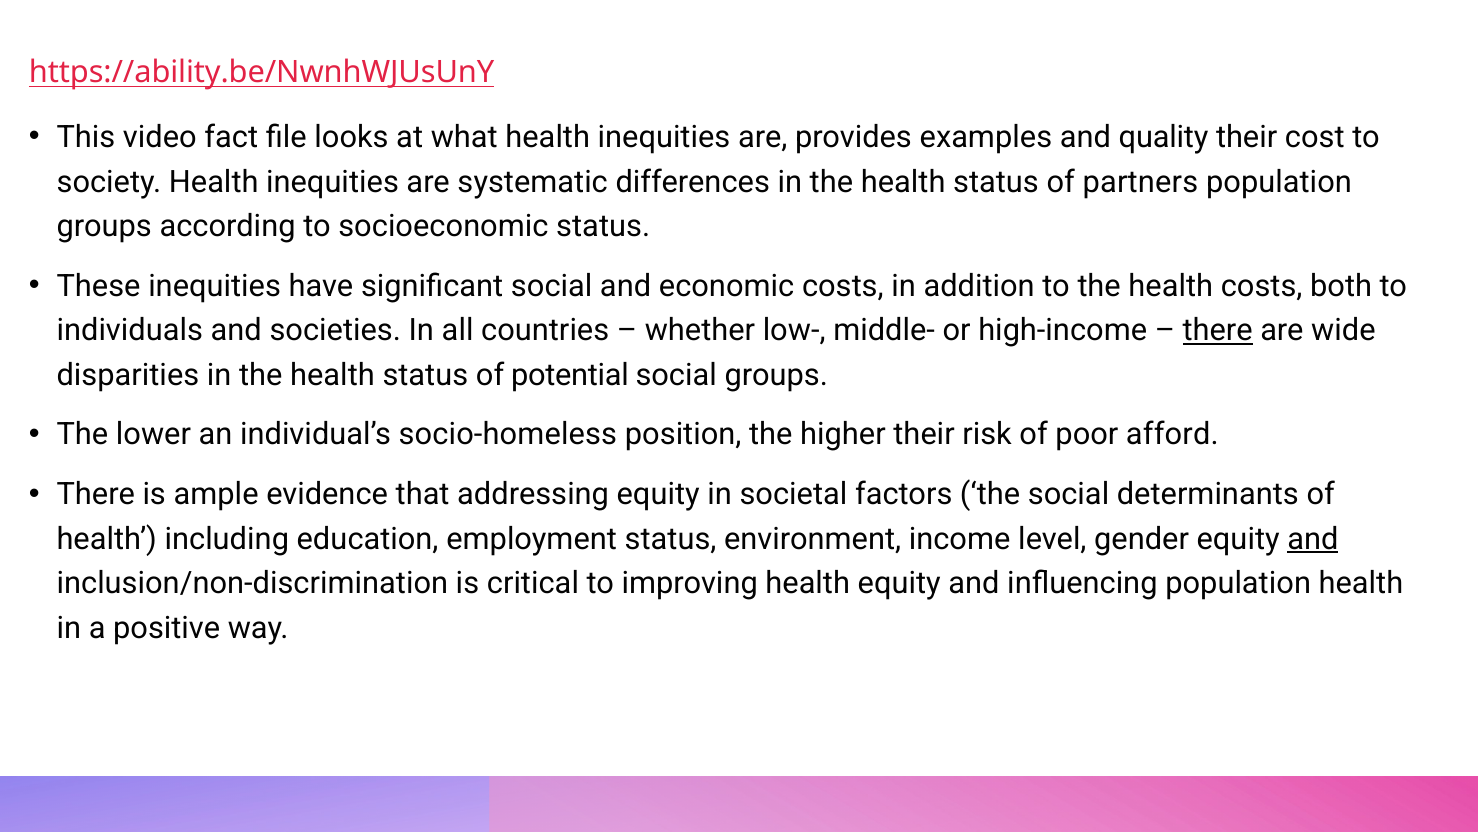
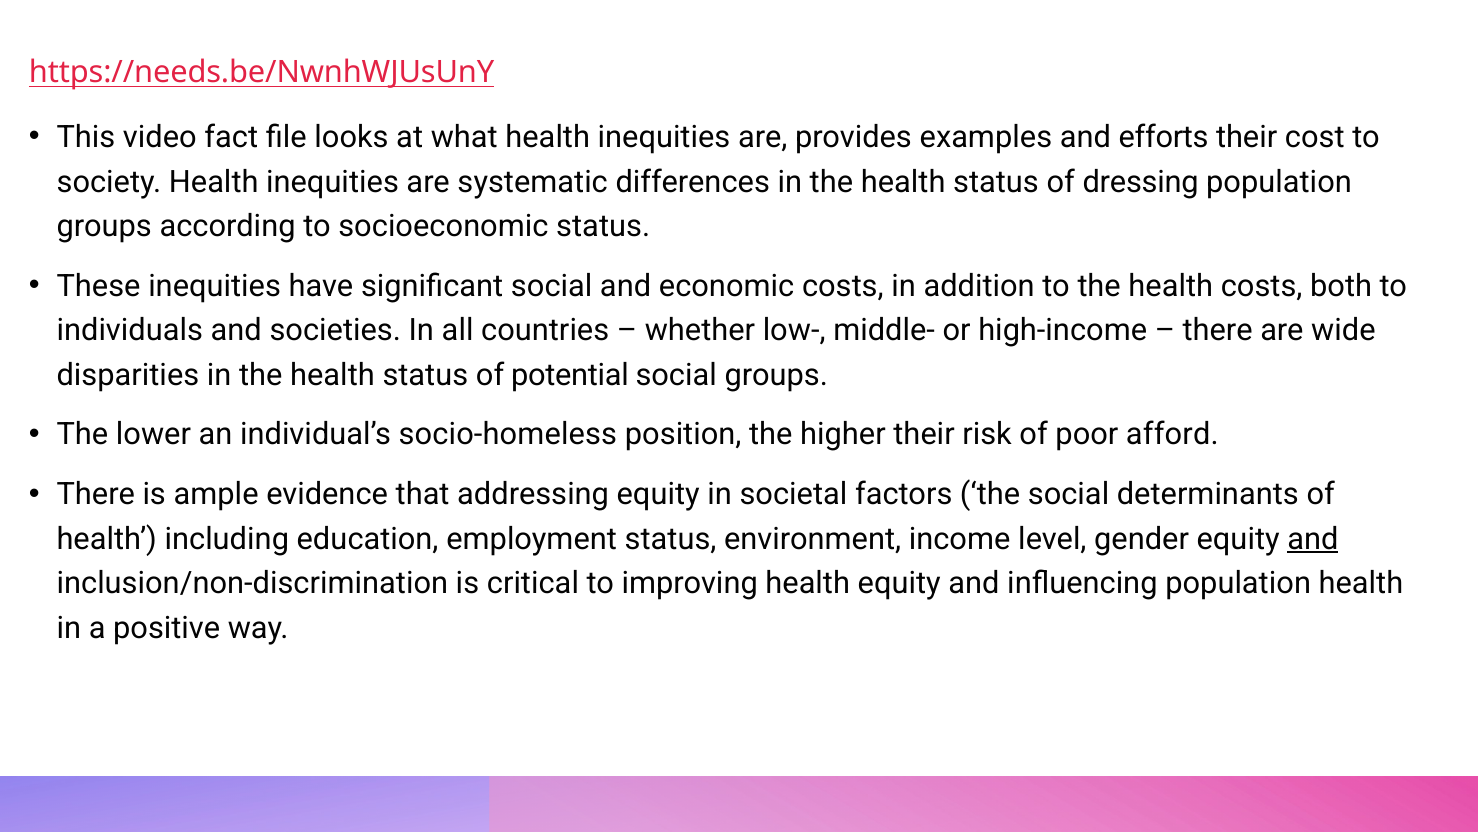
https://ability.be/NwnhWJUsUnY: https://ability.be/NwnhWJUsUnY -> https://needs.be/NwnhWJUsUnY (262, 72)
quality: quality -> efforts (1164, 137)
partners: partners -> dressing (1141, 182)
there underline: present -> none (1218, 330)
